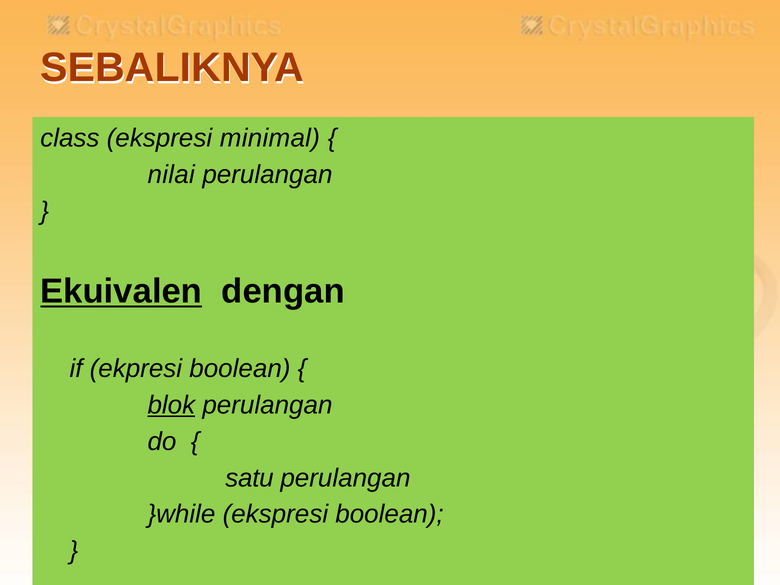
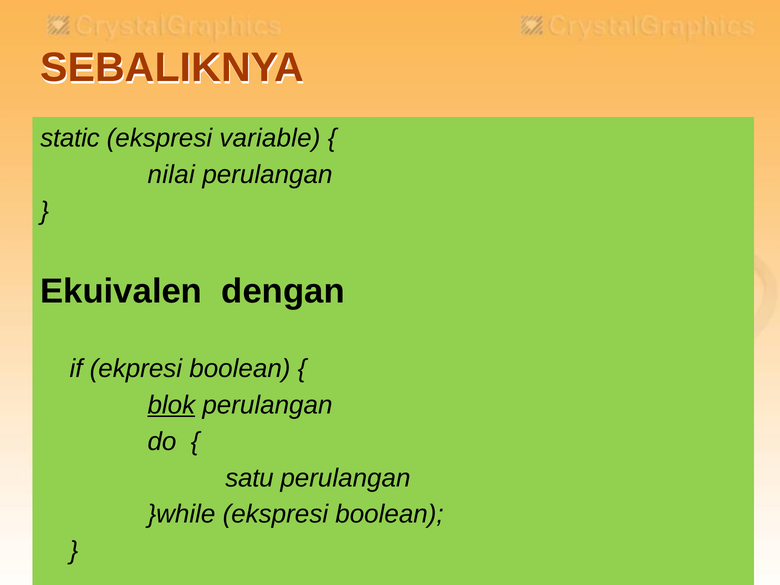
class: class -> static (70, 138)
minimal: minimal -> variable (270, 138)
Ekuivalen underline: present -> none (121, 291)
